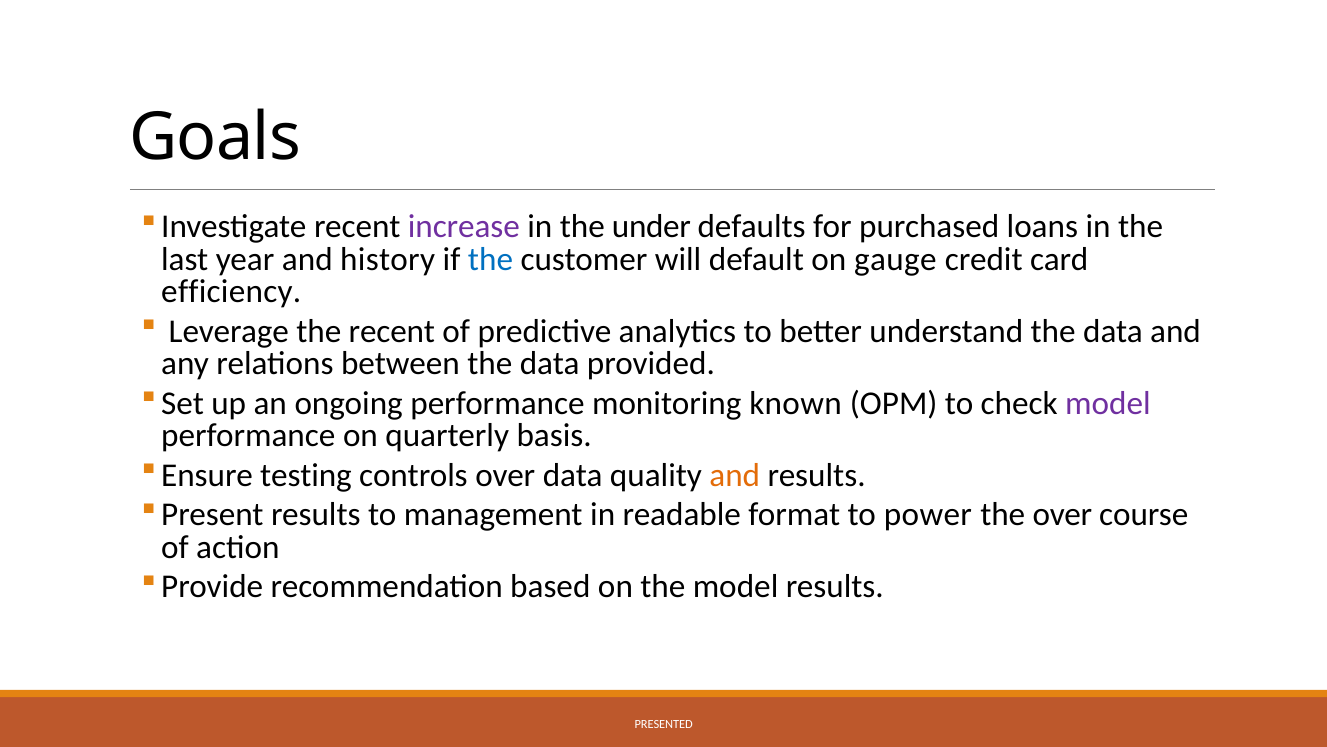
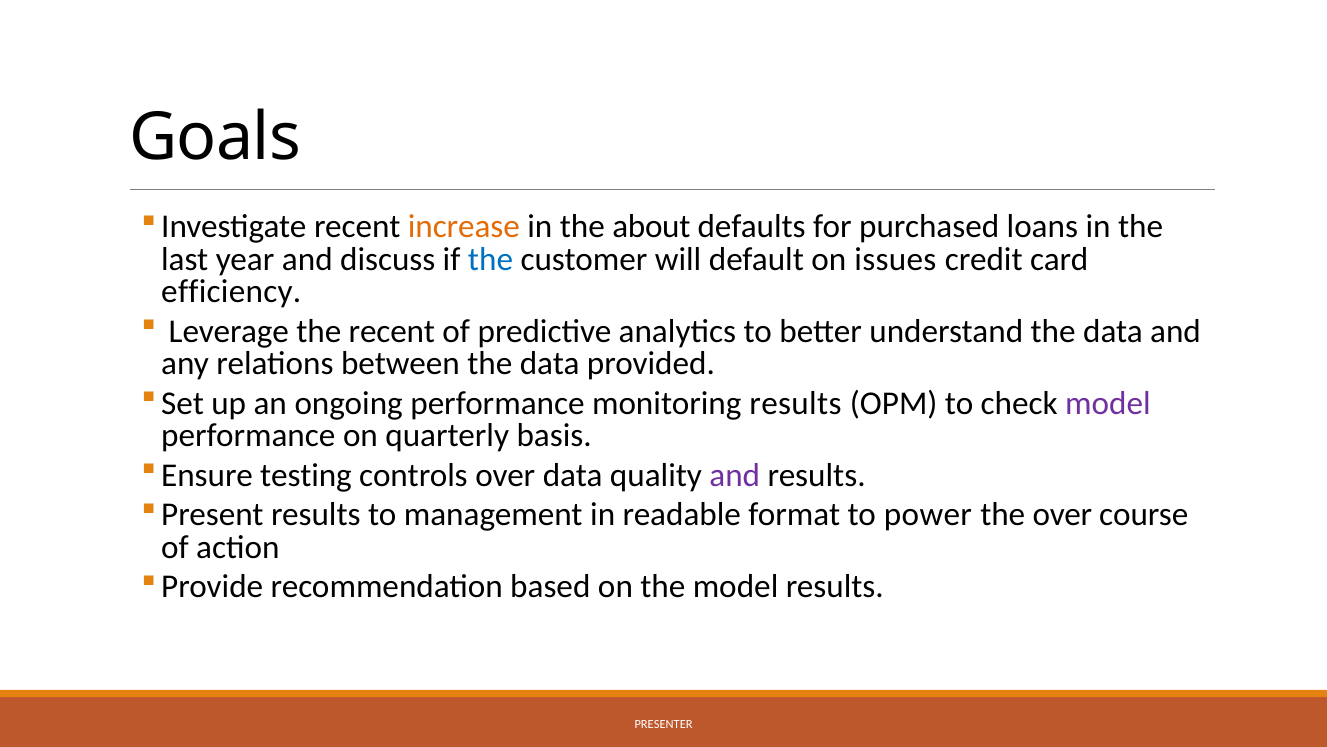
increase colour: purple -> orange (464, 227)
under: under -> about (651, 227)
history: history -> discuss (388, 259)
gauge: gauge -> issues (895, 259)
monitoring known: known -> results (795, 403)
and colour: orange -> purple (735, 475)
PRESENTED: PRESENTED -> PRESENTER (664, 724)
